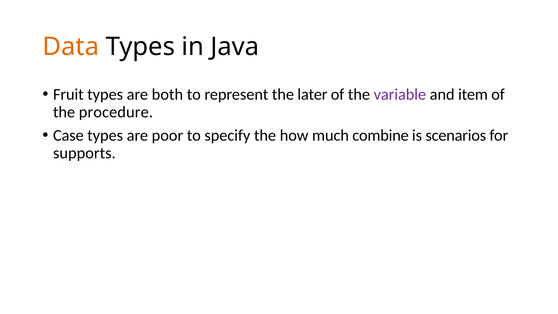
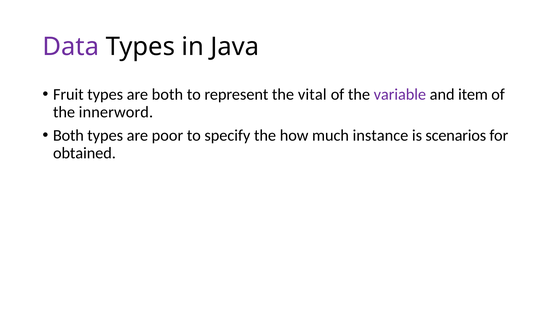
Data colour: orange -> purple (71, 47)
later: later -> vital (312, 94)
procedure: procedure -> innerword (116, 112)
Case: Case -> Both (68, 135)
combine: combine -> instance (380, 135)
supports: supports -> obtained (84, 153)
